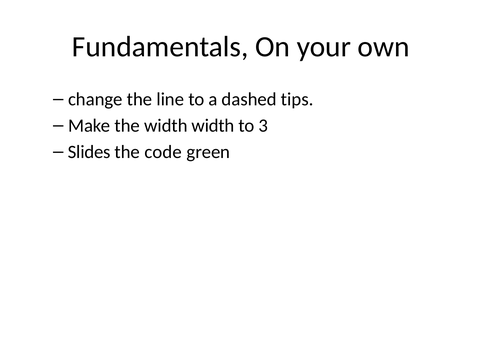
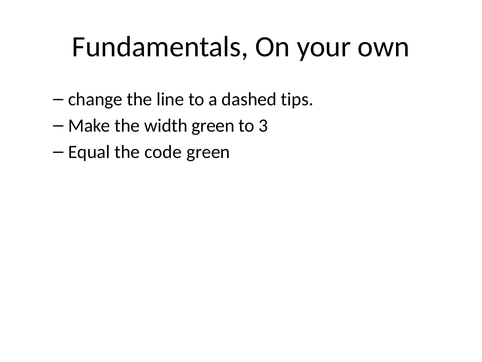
width width: width -> green (213, 126)
Slides: Slides -> Equal (89, 152)
